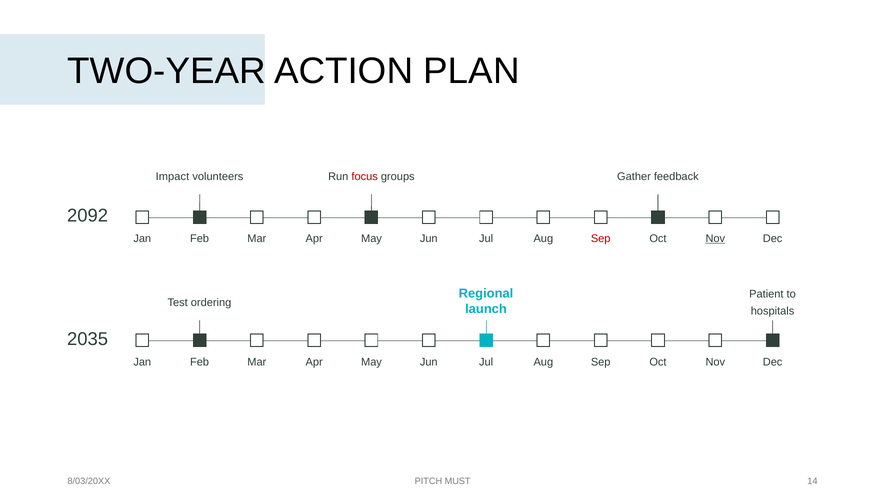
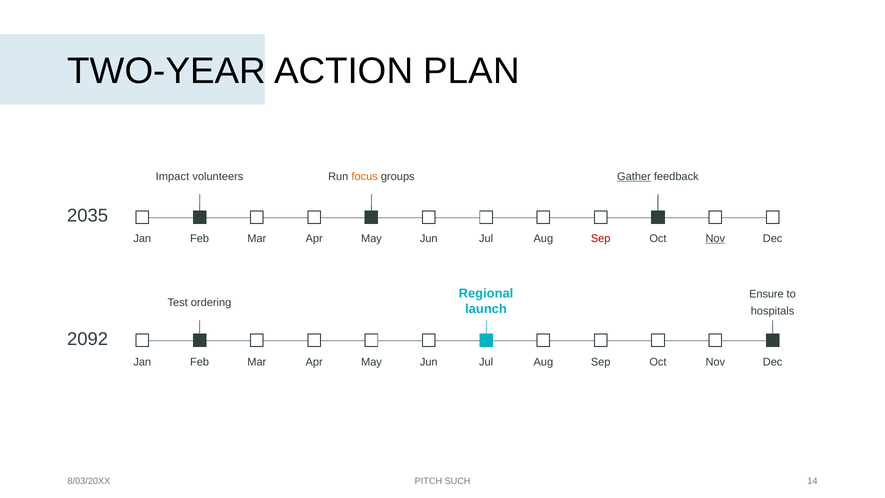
focus colour: red -> orange (365, 176)
Gather underline: none -> present (634, 176)
2092: 2092 -> 2035 (88, 216)
Patient: Patient -> Ensure (766, 294)
2035: 2035 -> 2092 (88, 339)
MUST: MUST -> SUCH (458, 481)
